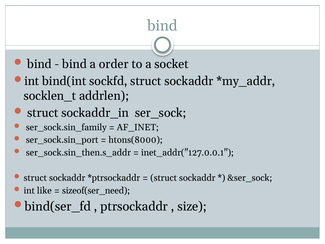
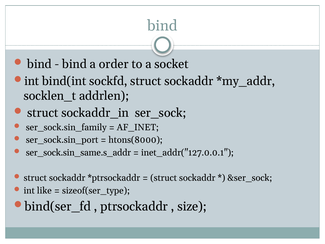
ser_sock.sin_then.s_addr: ser_sock.sin_then.s_addr -> ser_sock.sin_same.s_addr (78, 152)
sizeof(ser_need: sizeof(ser_need -> sizeof(ser_type (96, 190)
